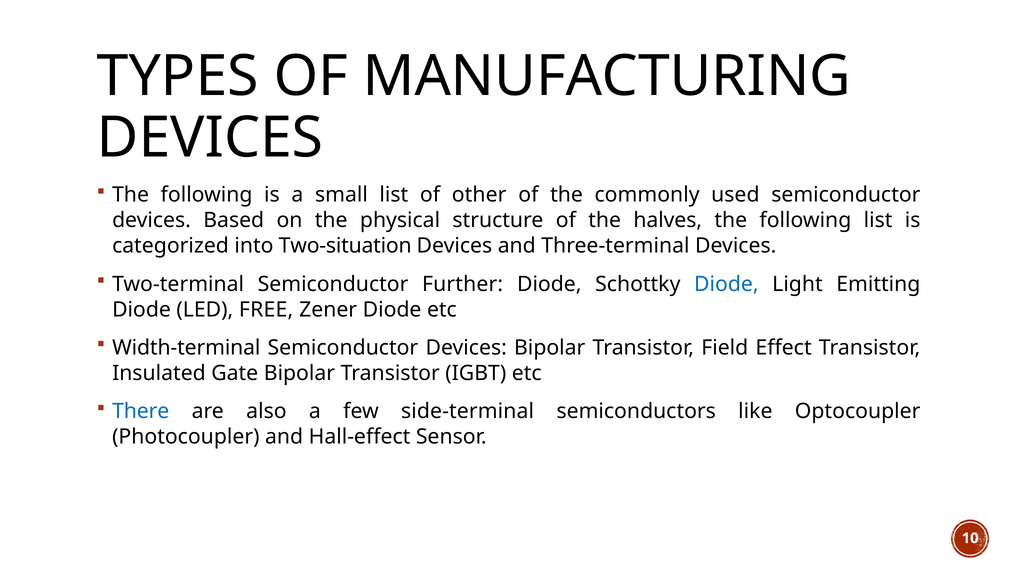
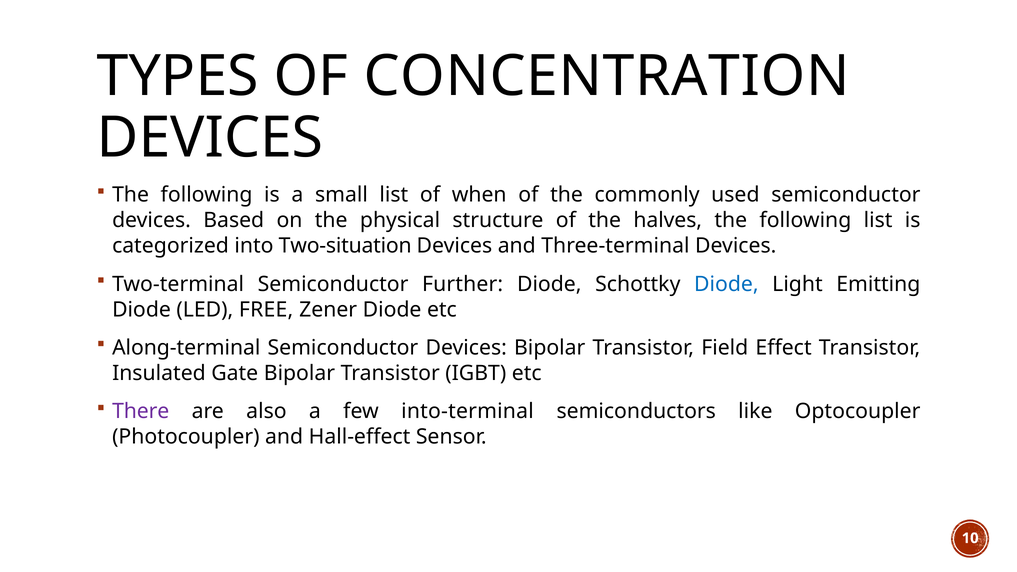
MANUFACTURING: MANUFACTURING -> CONCENTRATION (607, 76)
other: other -> when (479, 195)
Width-terminal: Width-terminal -> Along-terminal (186, 348)
There colour: blue -> purple (141, 411)
side-terminal: side-terminal -> into-terminal (467, 411)
